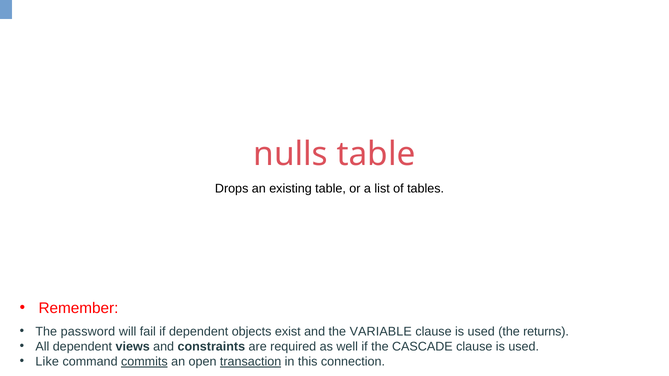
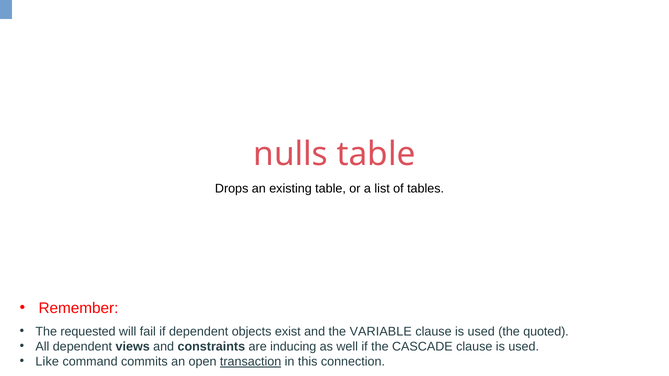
password: password -> requested (88, 332)
returns: returns -> quoted (546, 332)
required: required -> inducing (293, 347)
commits underline: present -> none (144, 362)
